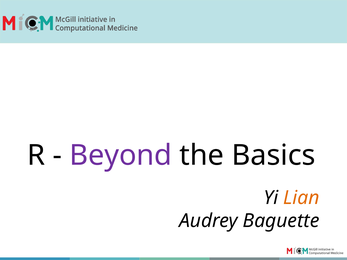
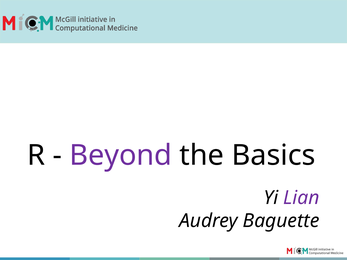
Lian colour: orange -> purple (301, 198)
